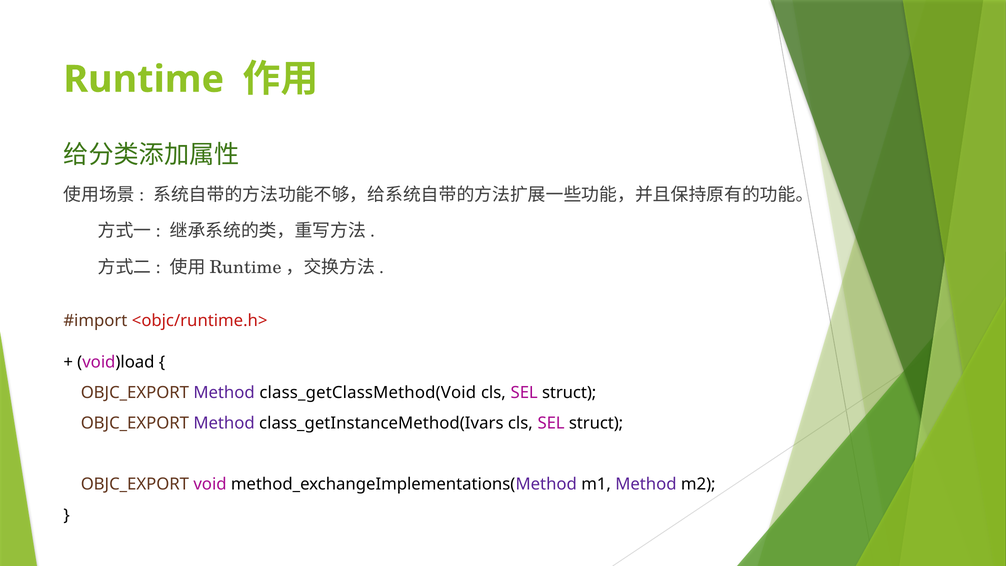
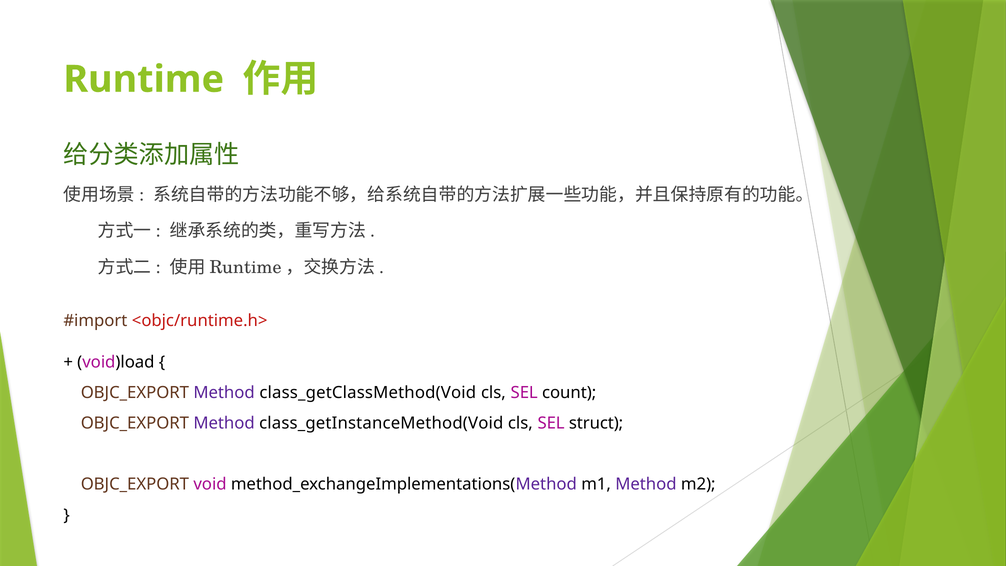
struct: struct -> count (569, 393)
class_getInstanceMethod(Ivars: class_getInstanceMethod(Ivars -> class_getInstanceMethod(Void (381, 423)
